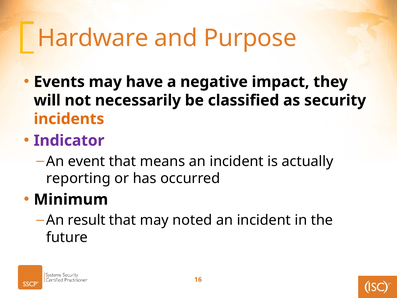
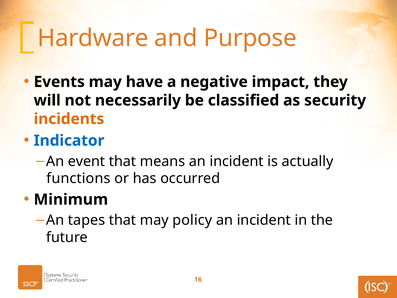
Indicator colour: purple -> blue (69, 140)
reporting: reporting -> functions (78, 178)
result: result -> tapes (87, 220)
noted: noted -> policy (192, 220)
